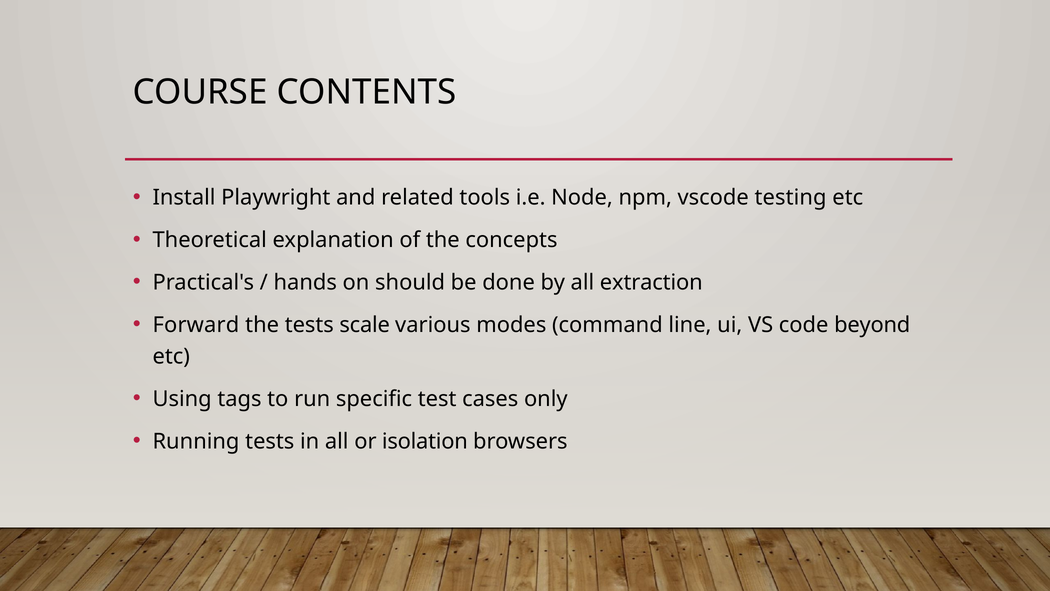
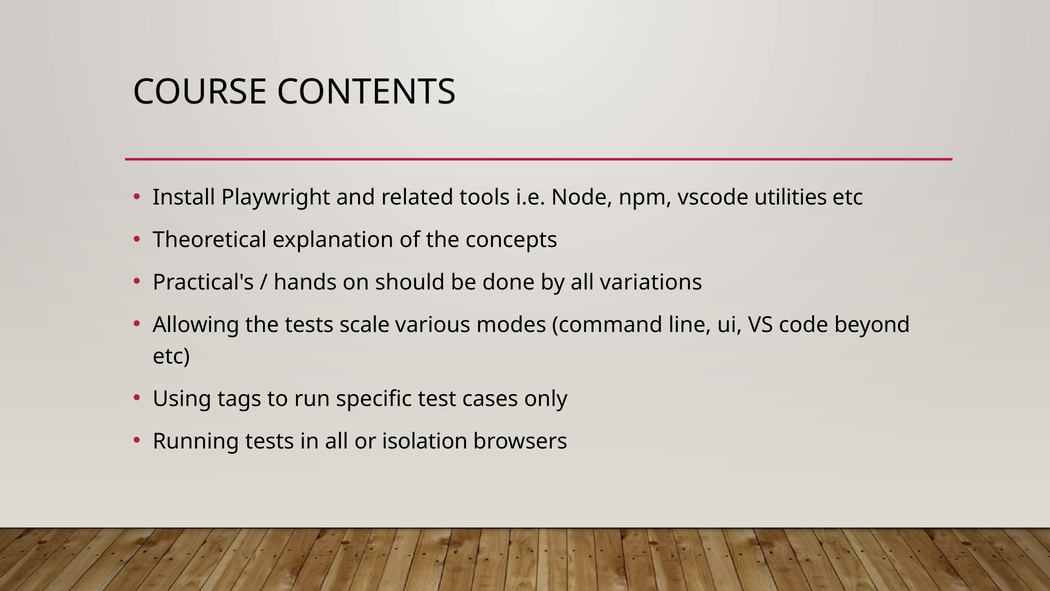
testing: testing -> utilities (791, 197)
extraction: extraction -> variations (651, 282)
Forward: Forward -> Allowing (196, 325)
